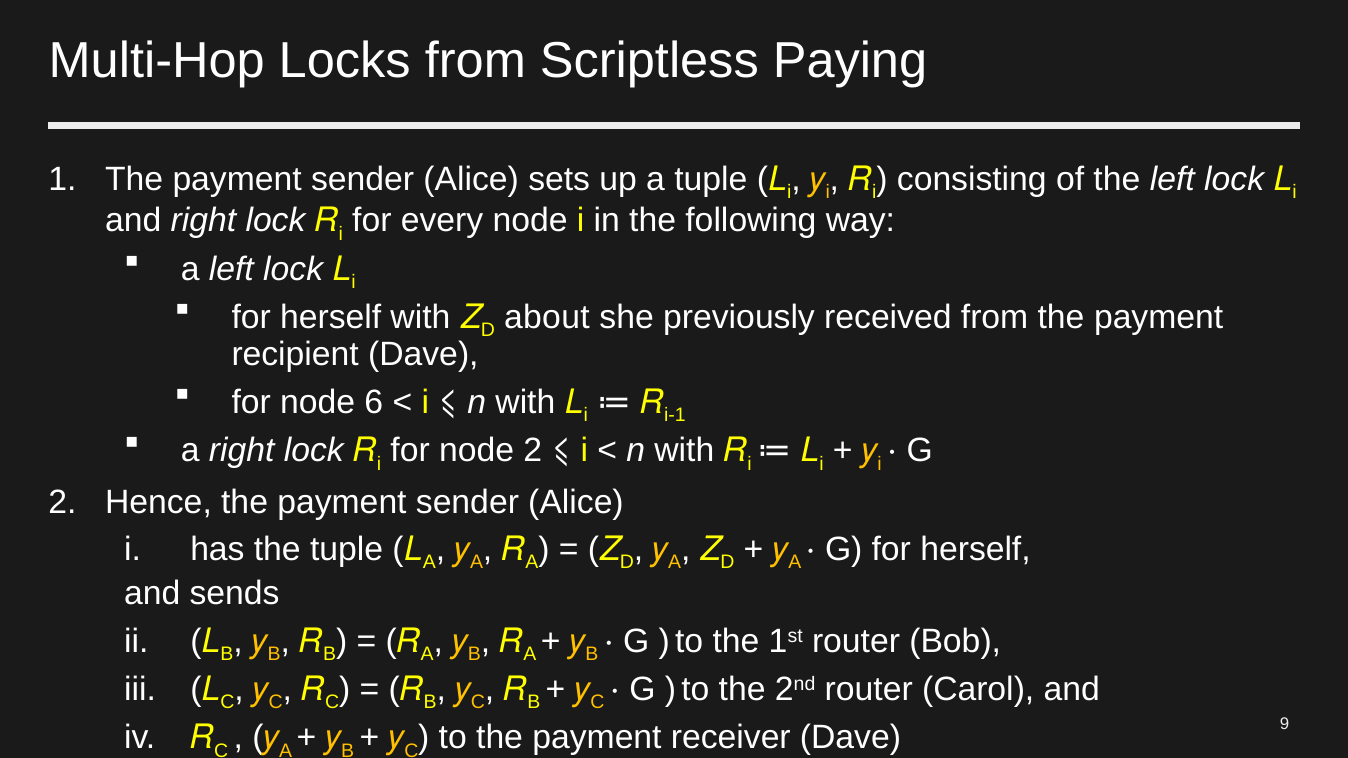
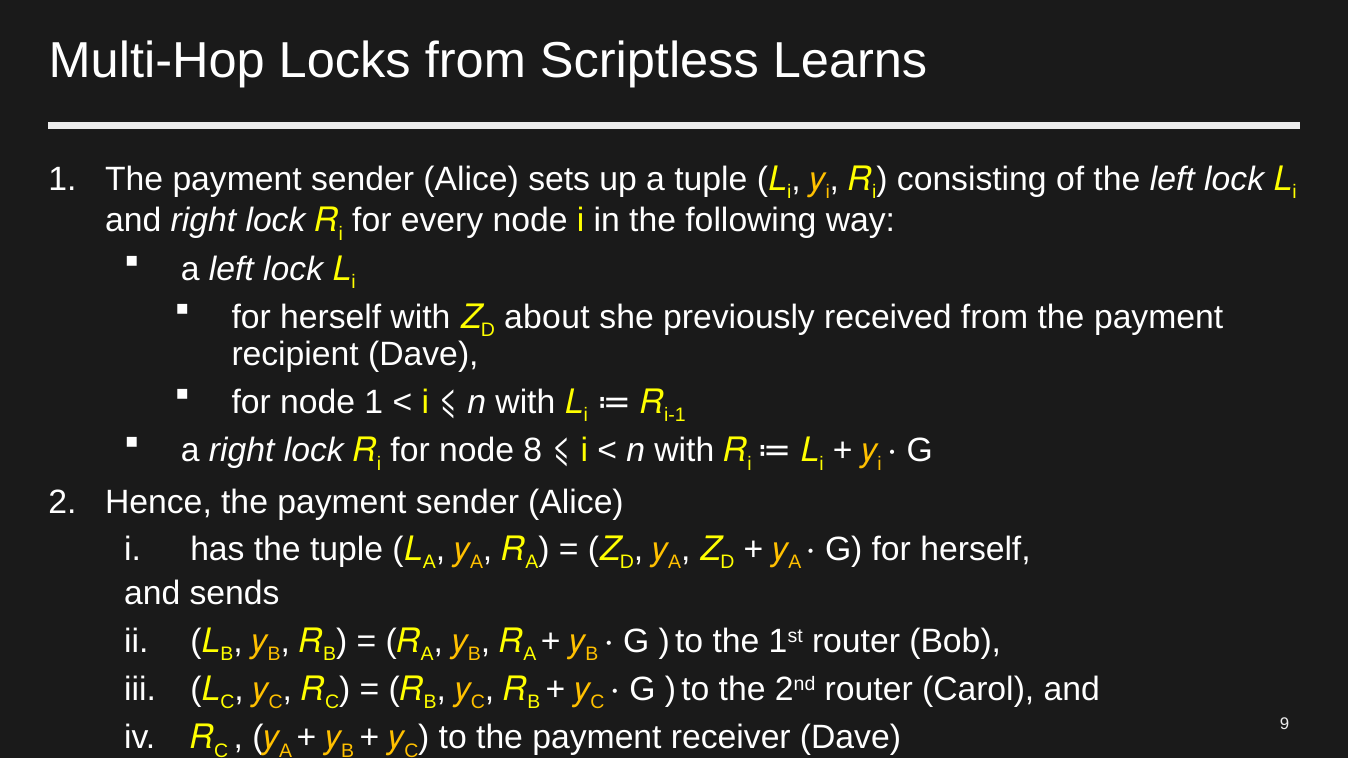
Paying: Paying -> Learns (850, 61)
node 6: 6 -> 1 (374, 402)
node 2: 2 -> 8 (533, 451)
